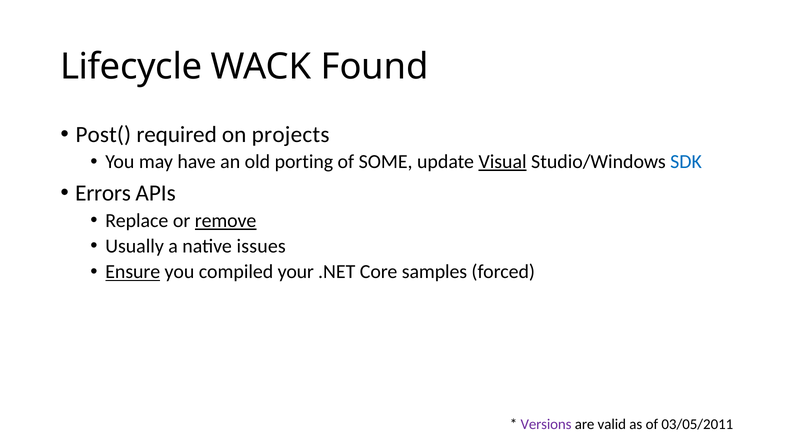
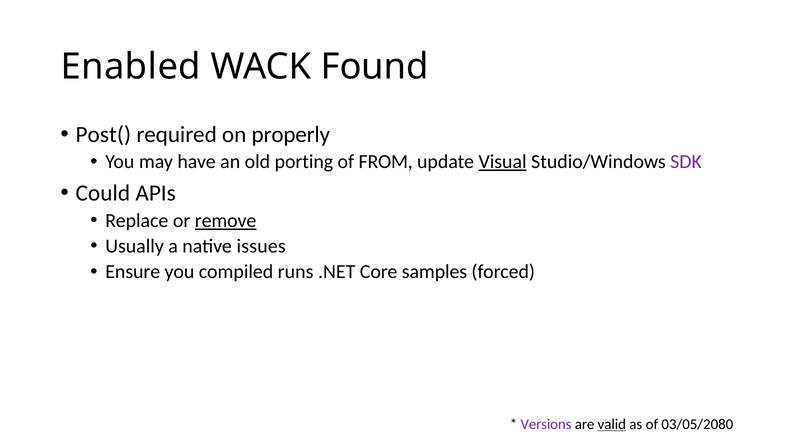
Lifecycle: Lifecycle -> Enabled (131, 67)
projects: projects -> properly (291, 134)
SOME: SOME -> FROM (386, 162)
SDK colour: blue -> purple (686, 162)
Errors: Errors -> Could (103, 193)
Ensure underline: present -> none (133, 272)
your: your -> runs (296, 272)
valid underline: none -> present (612, 424)
03/05/2011: 03/05/2011 -> 03/05/2080 (697, 424)
